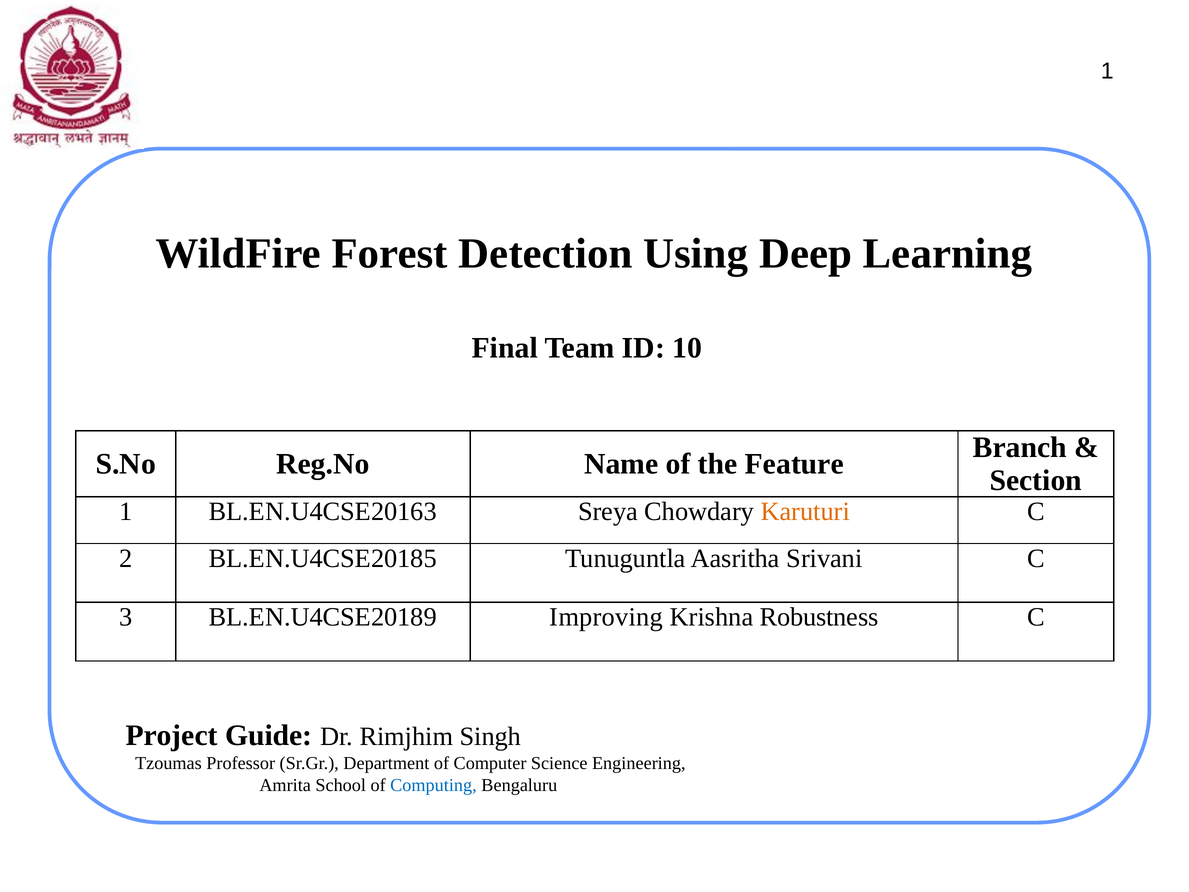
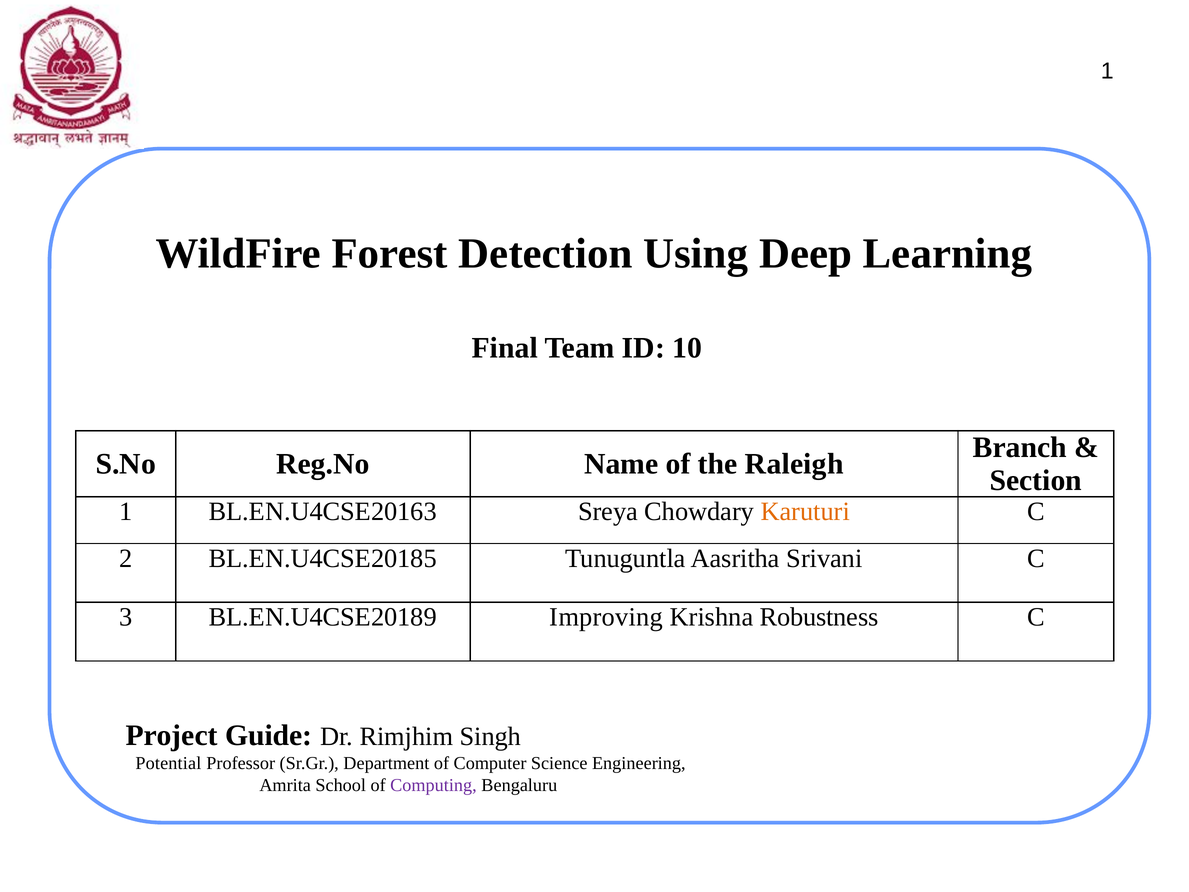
Feature: Feature -> Raleigh (794, 464)
Tzoumas: Tzoumas -> Potential (168, 763)
Computing colour: blue -> purple (433, 785)
